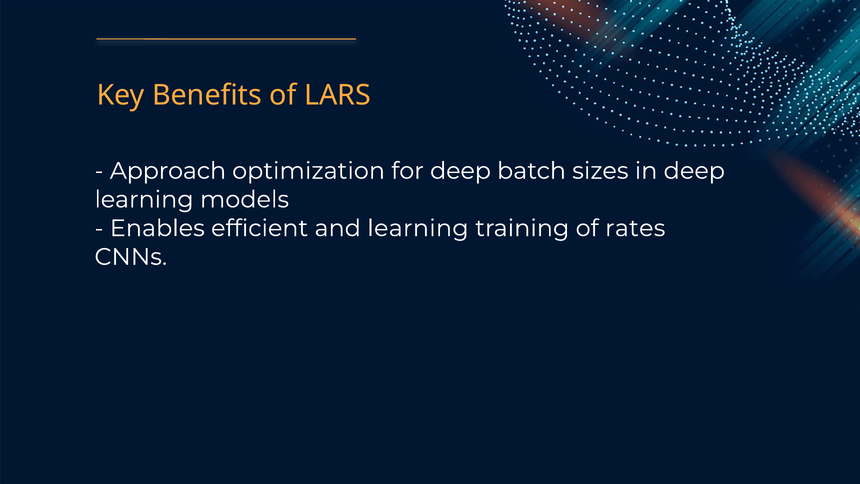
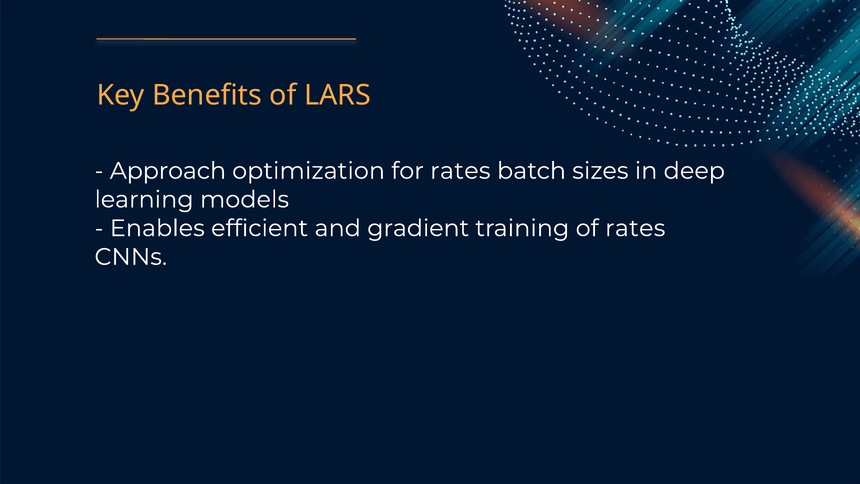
for deep: deep -> rates (460, 171)
and learning: learning -> gradient (418, 228)
